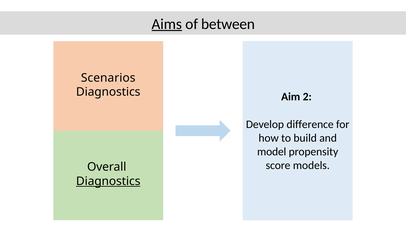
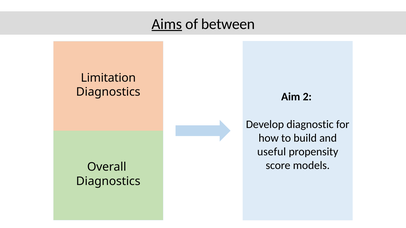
Scenarios: Scenarios -> Limitation (108, 78)
difference: difference -> diagnostic (310, 124)
model: model -> useful (272, 152)
Diagnostics underline: present -> none (108, 182)
